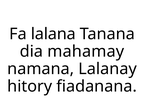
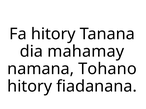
Fa lalana: lalana -> hitory (53, 34)
Lalanay: Lalanay -> Tohano (108, 69)
